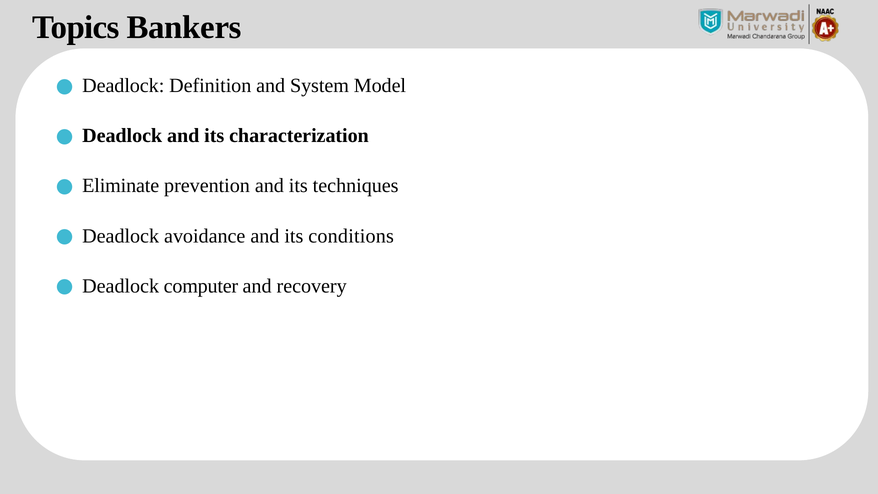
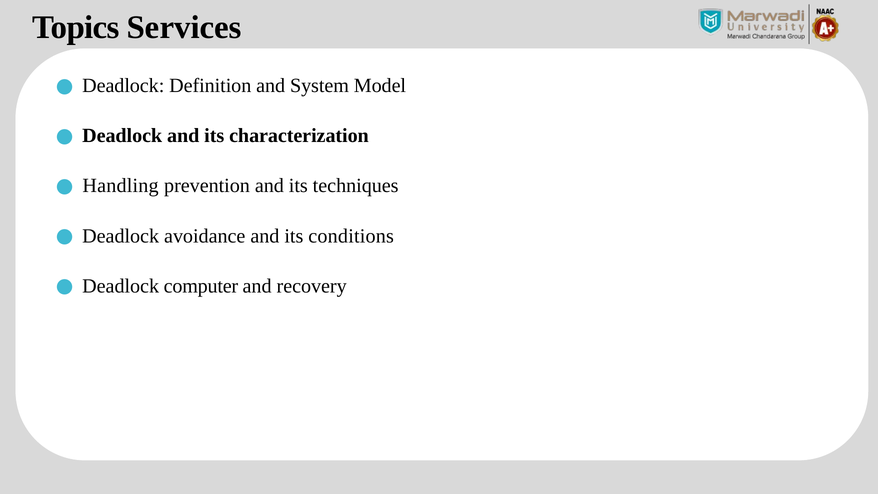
Bankers: Bankers -> Services (184, 27)
Eliminate: Eliminate -> Handling (121, 186)
